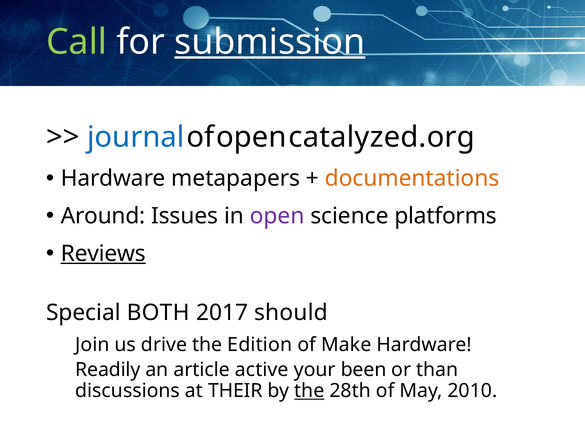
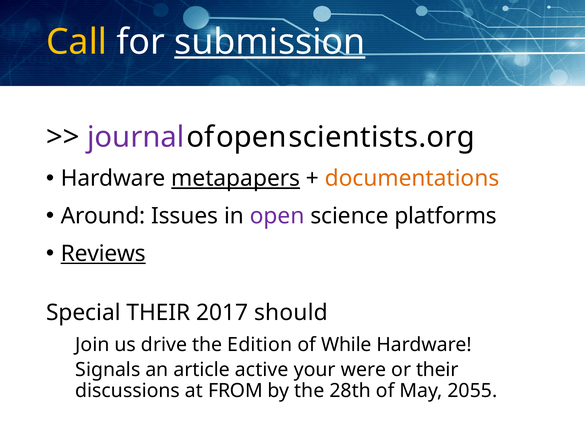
Call colour: light green -> yellow (77, 42)
journal colour: blue -> purple (136, 137)
catalyzed.org: catalyzed.org -> scientists.org (382, 137)
metapapers underline: none -> present (236, 178)
Special BOTH: BOTH -> THEIR (158, 313)
Make: Make -> While (346, 344)
Readily: Readily -> Signals (108, 370)
been: been -> were (363, 370)
or than: than -> their (437, 370)
THEIR: THEIR -> FROM (235, 391)
the underline: present -> none (309, 391)
2010: 2010 -> 2055 (472, 391)
